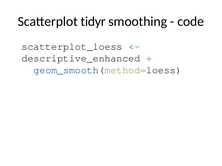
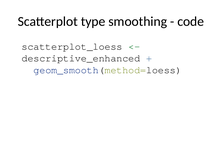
tidyr: tidyr -> type (93, 21)
